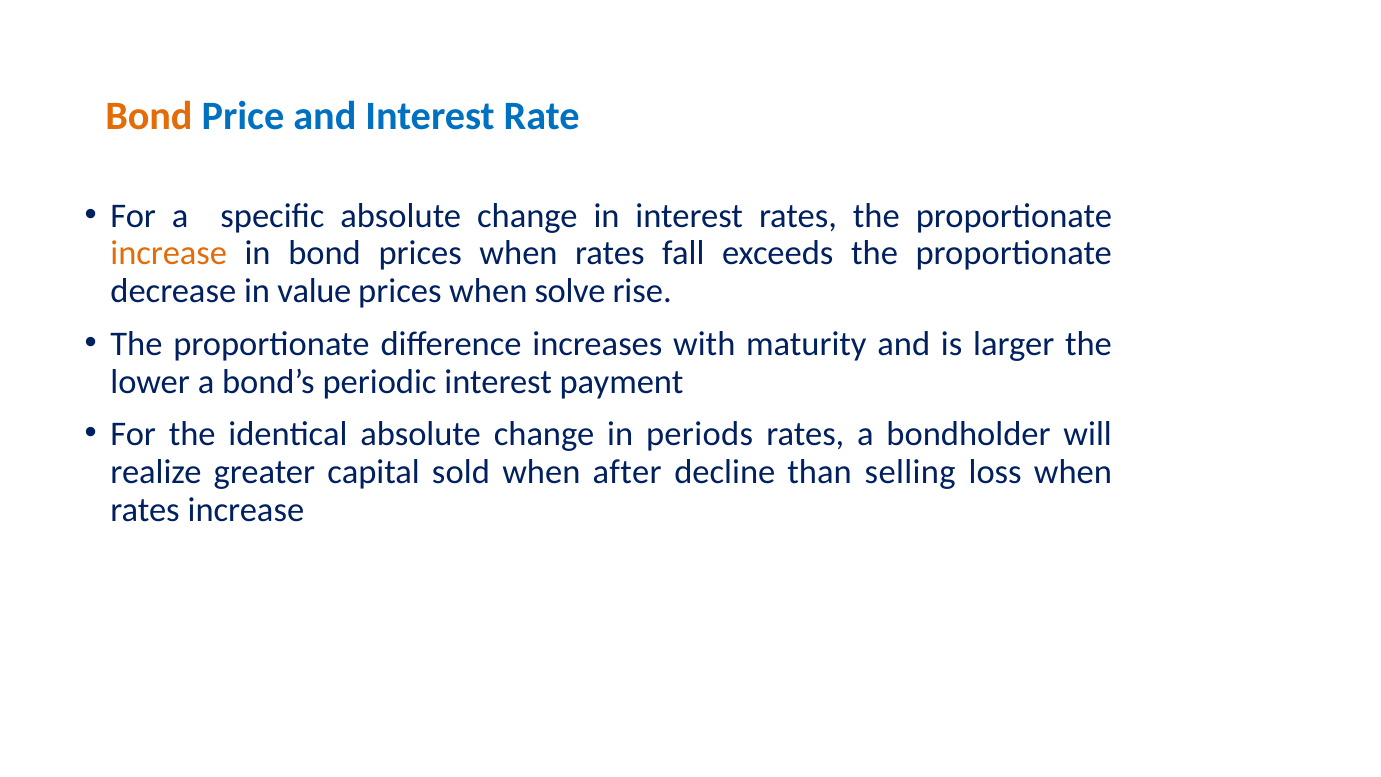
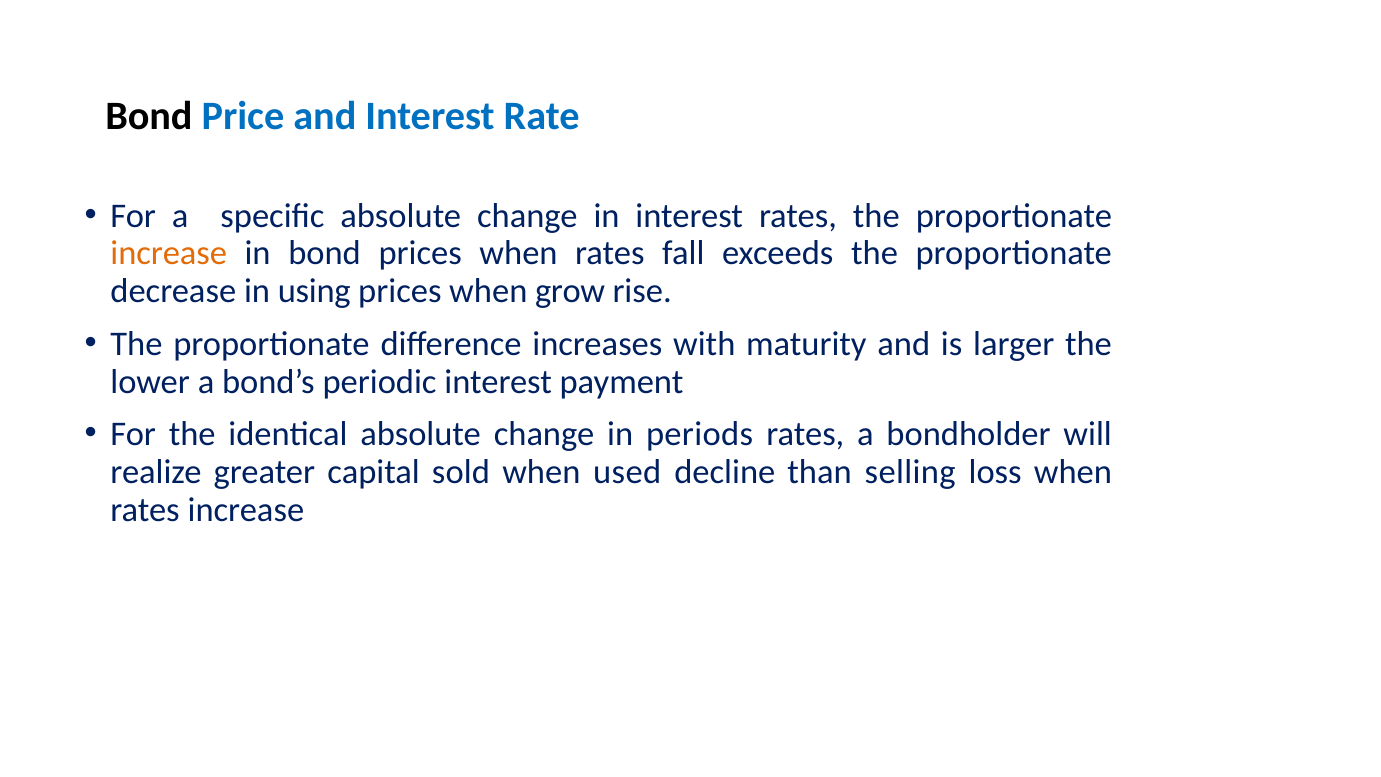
Bond colour: orange -> black (149, 116)
value: value -> using (314, 291)
solve: solve -> grow (570, 291)
after: after -> used (627, 472)
